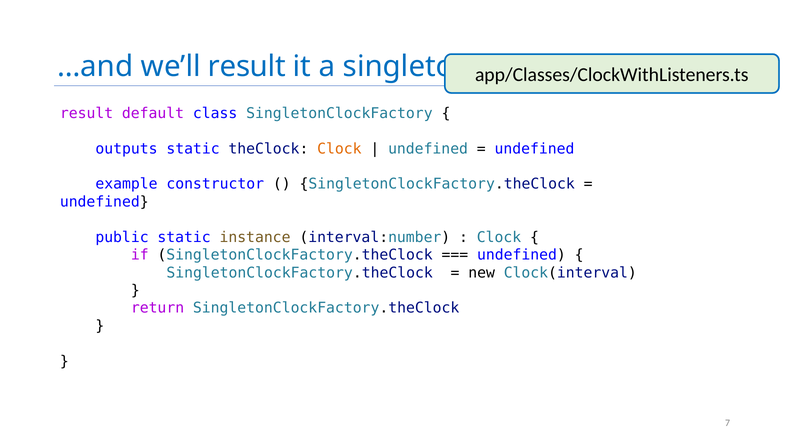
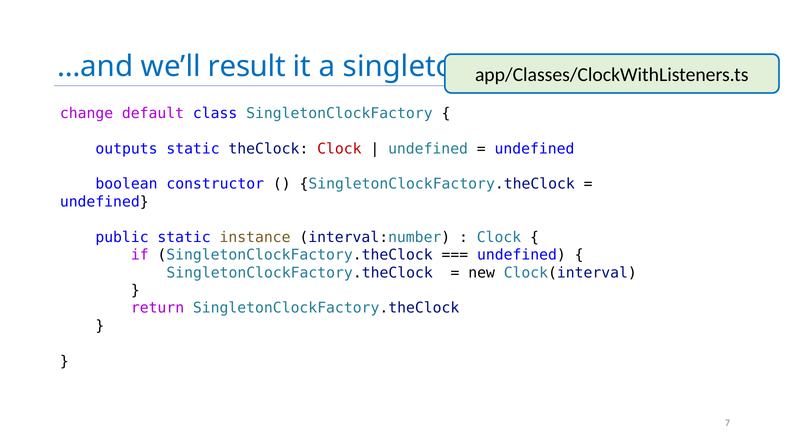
result: result -> change (87, 113)
Clock colour: orange -> red (339, 149)
example: example -> boolean (126, 184)
